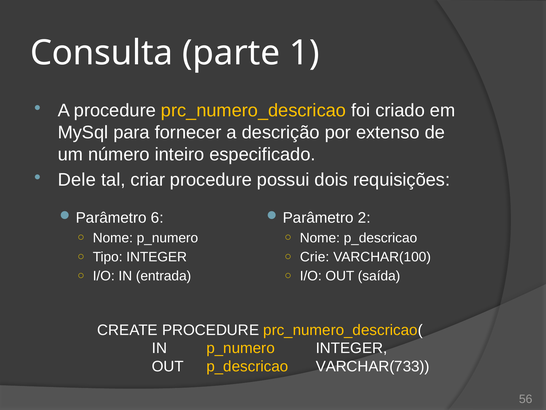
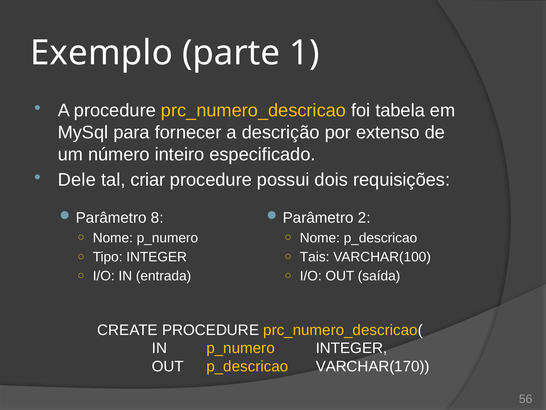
Consulta: Consulta -> Exemplo (101, 53)
criado: criado -> tabela (400, 110)
6: 6 -> 8 (157, 218)
Crie: Crie -> Tais (315, 257)
VARCHAR(733: VARCHAR(733 -> VARCHAR(170 (373, 366)
